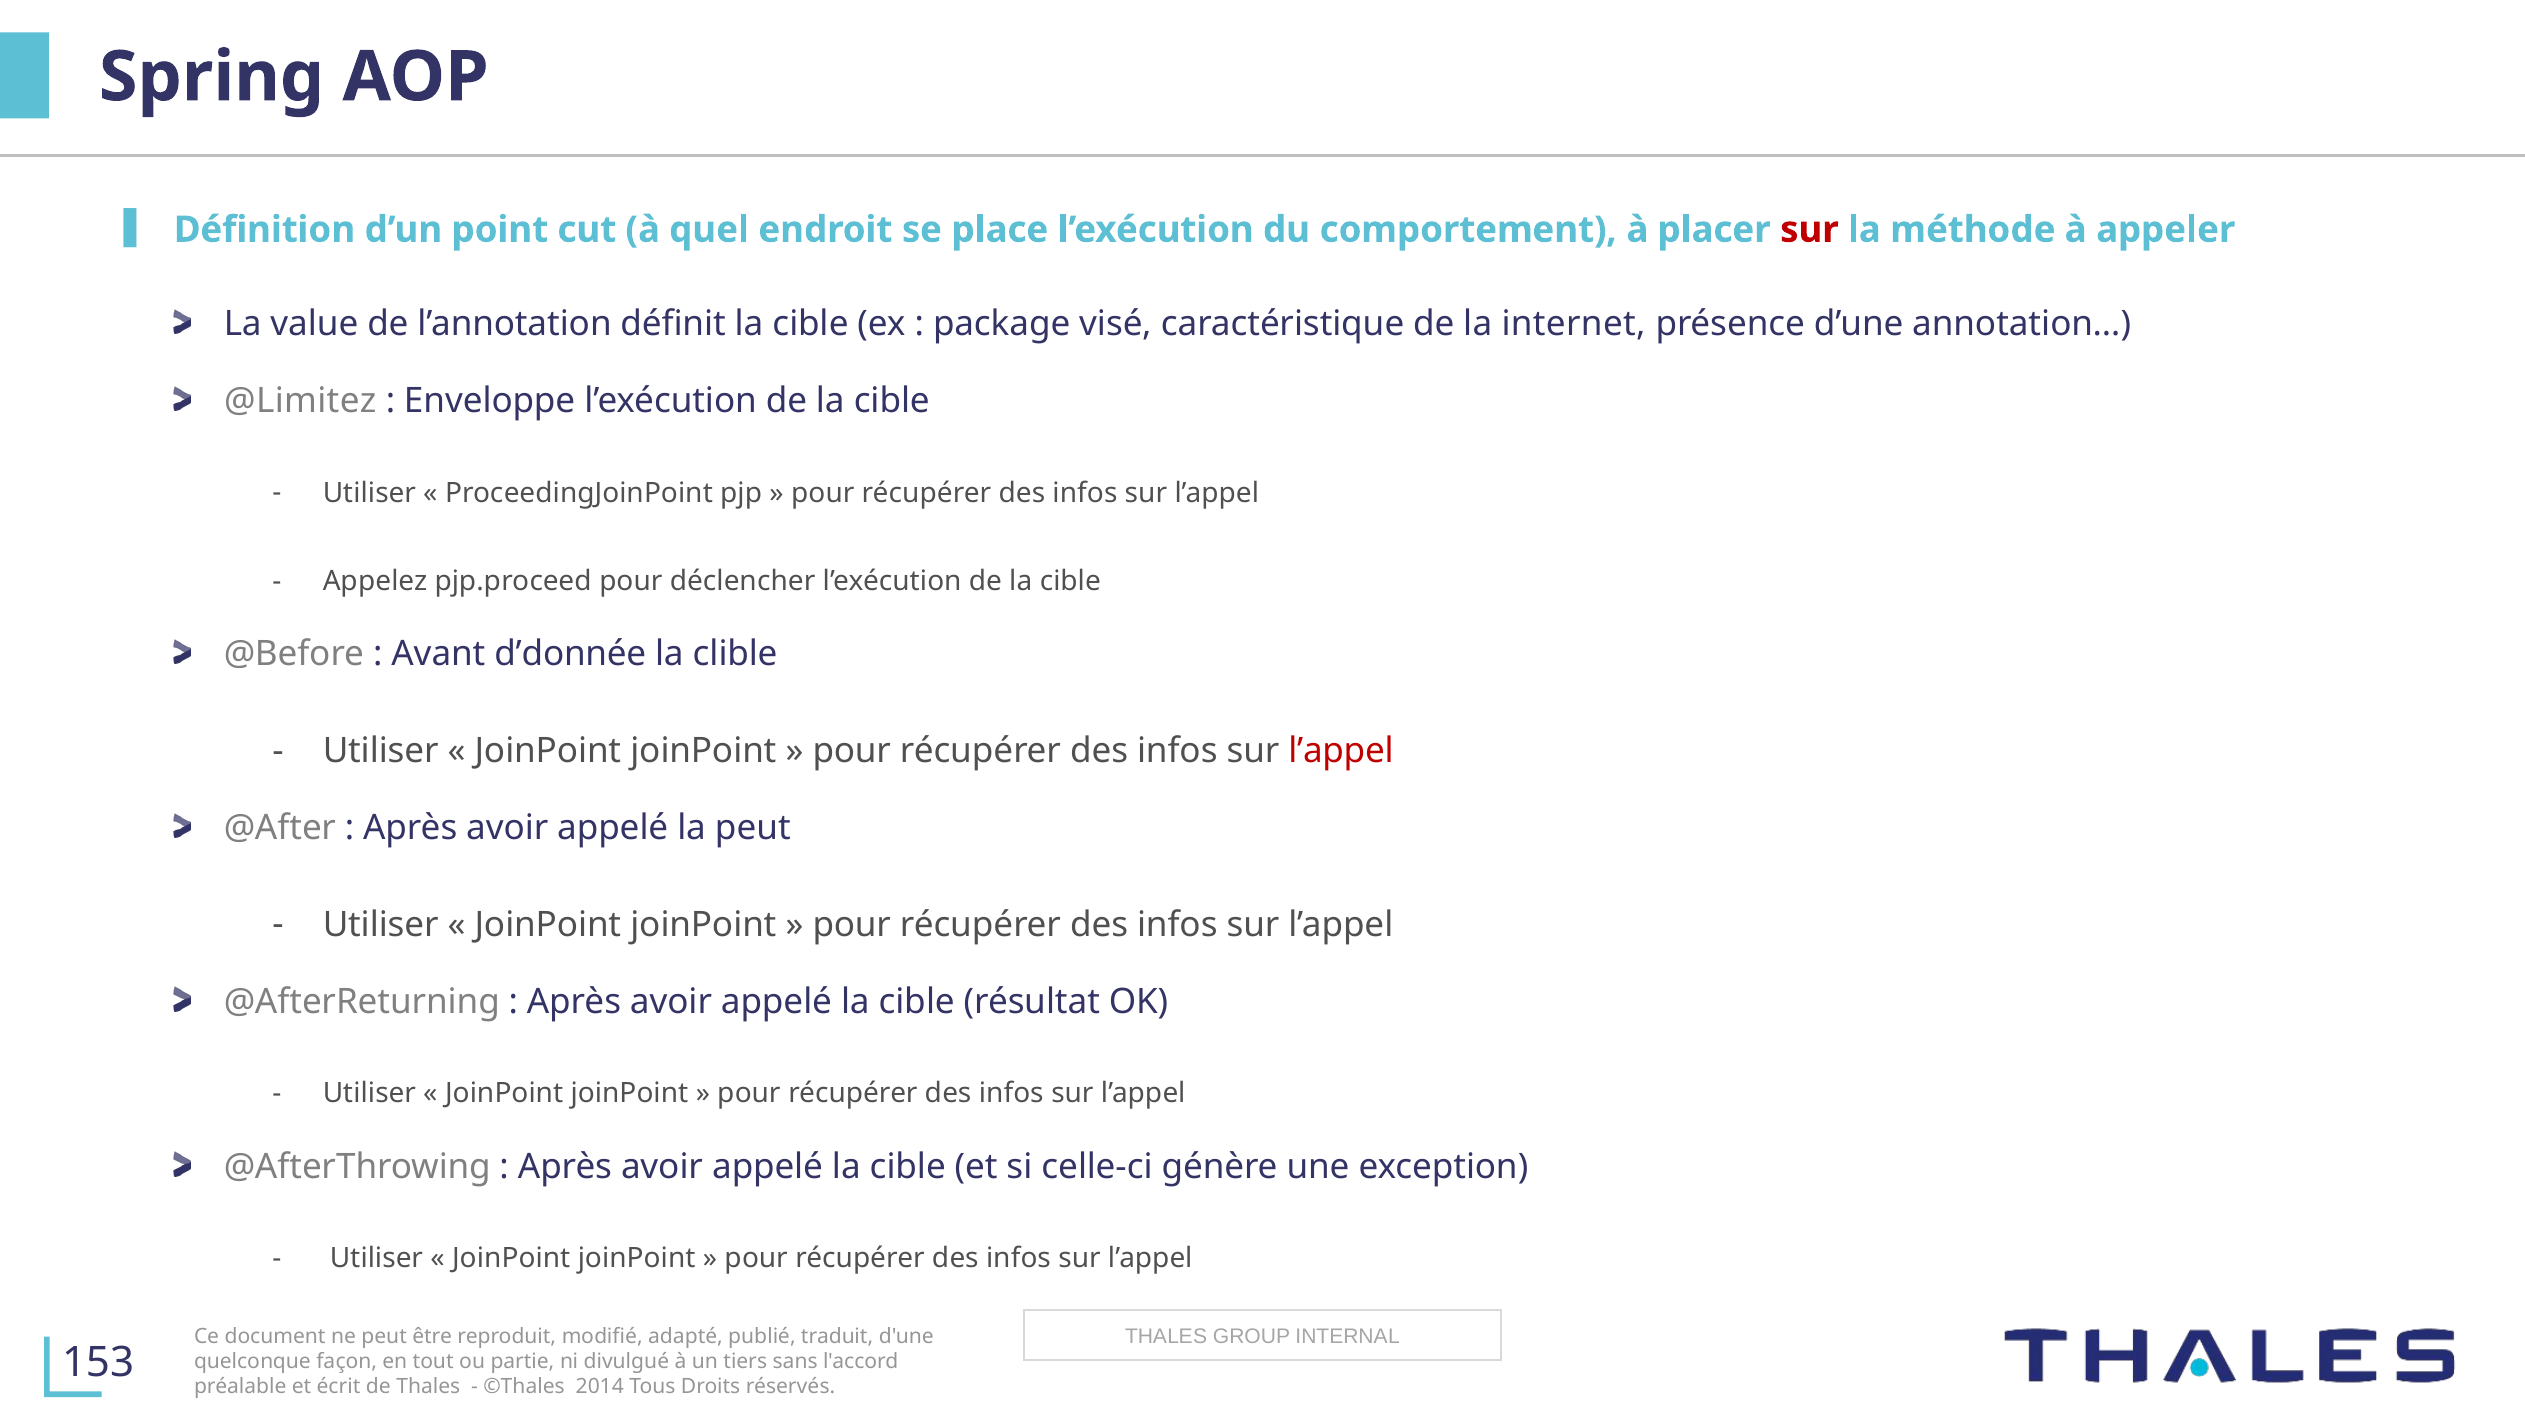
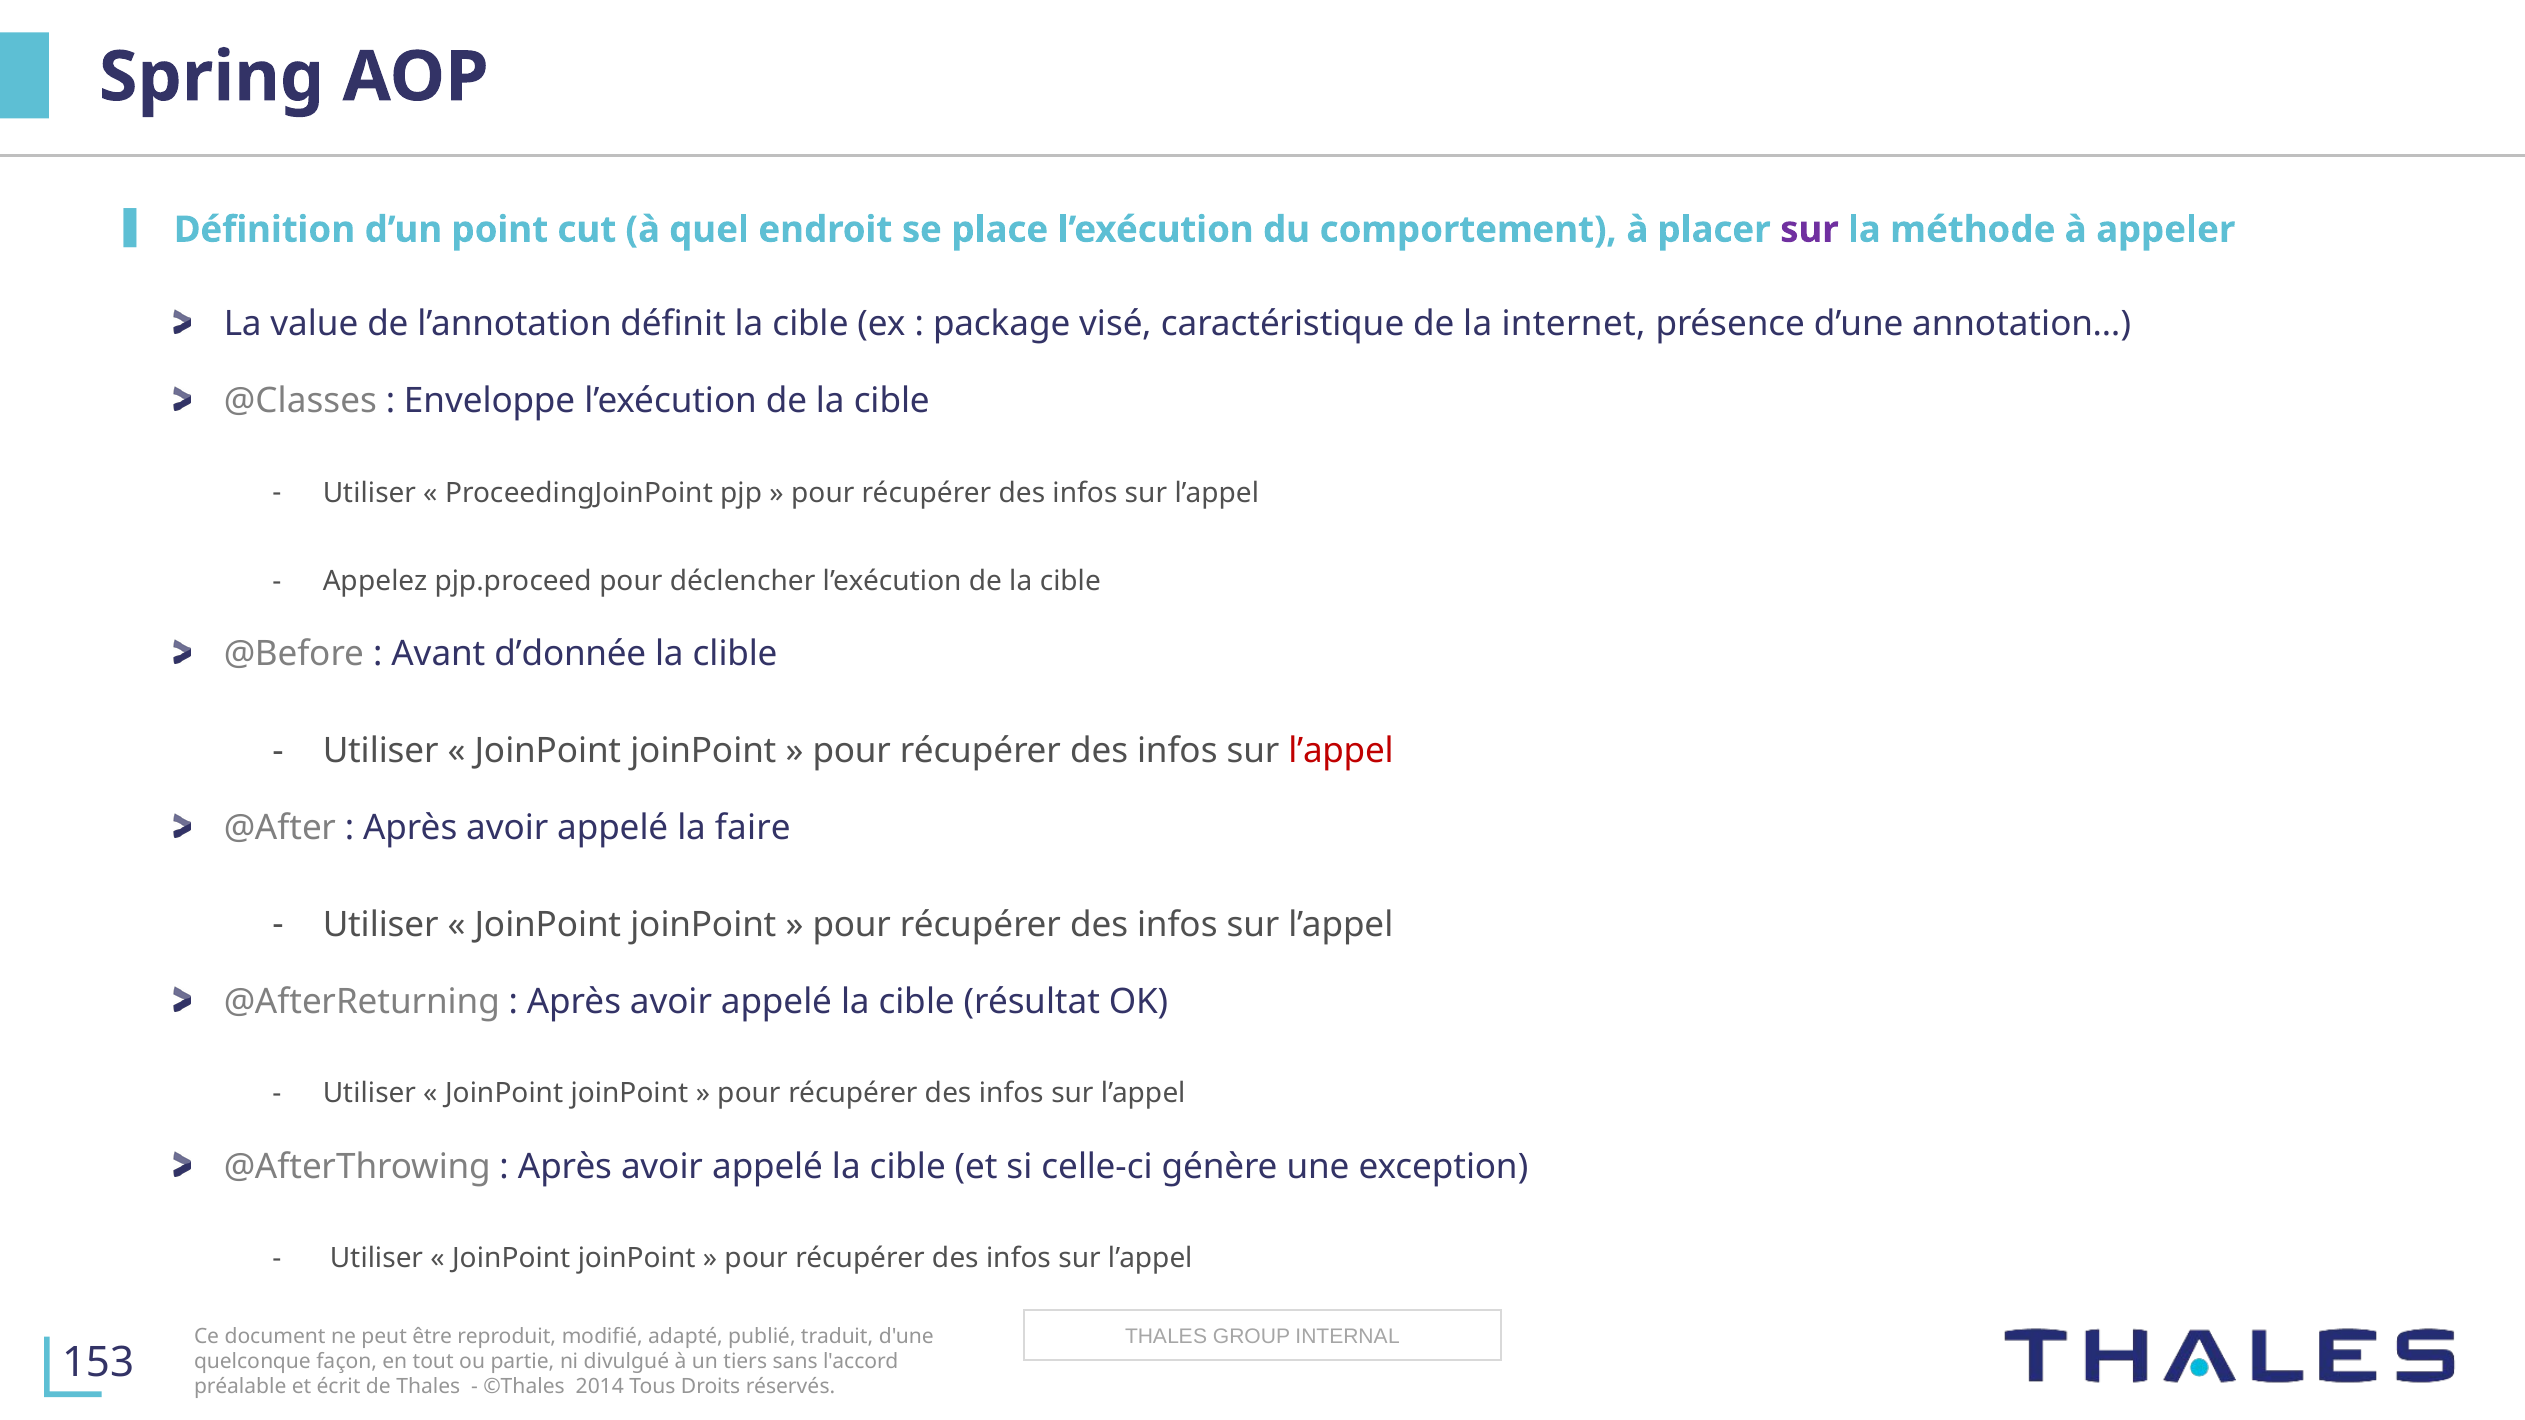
sur colour: red -> purple (1809, 230)
@Limitez: @Limitez -> @Classes (300, 401)
la peut: peut -> faire (753, 828)
